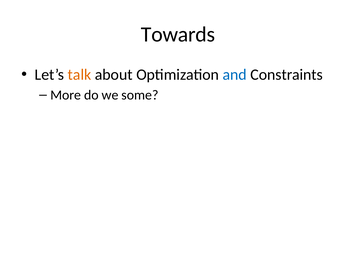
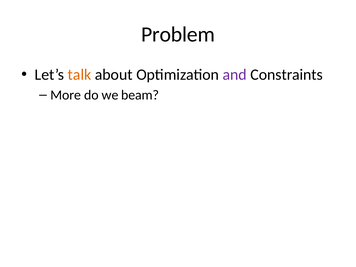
Towards: Towards -> Problem (178, 34)
and colour: blue -> purple (235, 75)
some: some -> beam (140, 95)
